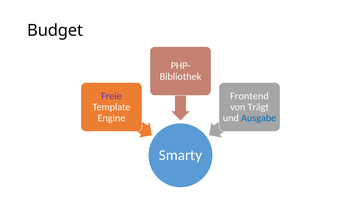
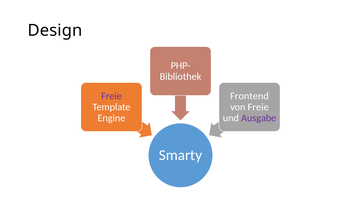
Budget: Budget -> Design (55, 30)
von Trägt: Trägt -> Freie (258, 107)
Ausgabe colour: blue -> purple (259, 118)
